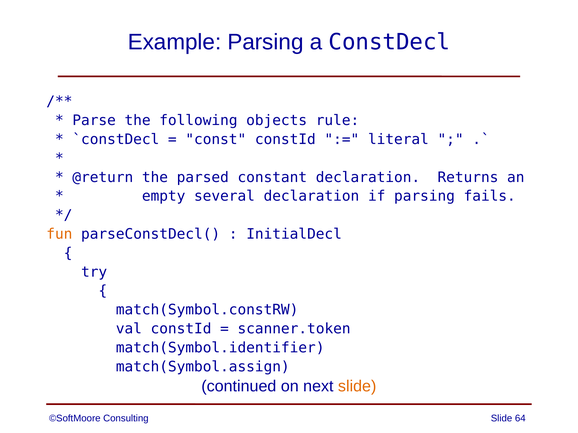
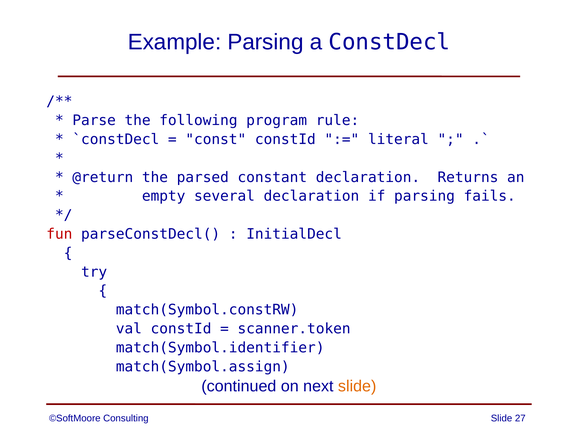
objects: objects -> program (277, 121)
fun colour: orange -> red (59, 234)
64: 64 -> 27 (520, 419)
